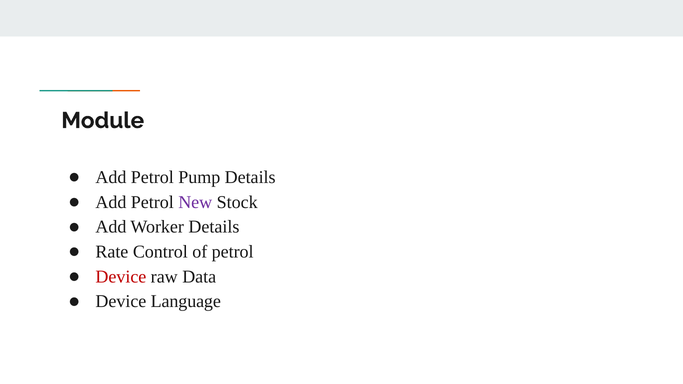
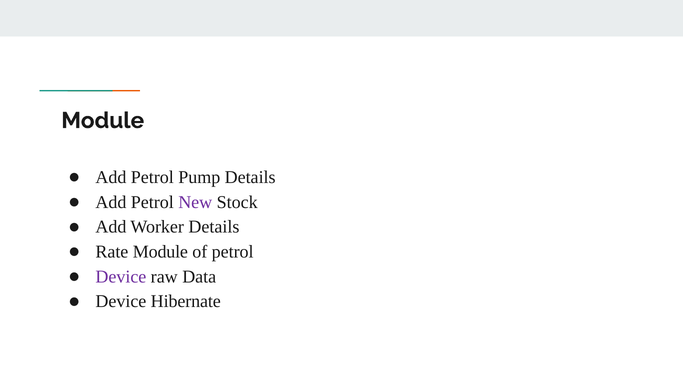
Rate Control: Control -> Module (160, 252)
Device colour: red -> purple (121, 277)
Language: Language -> Hibernate (186, 302)
